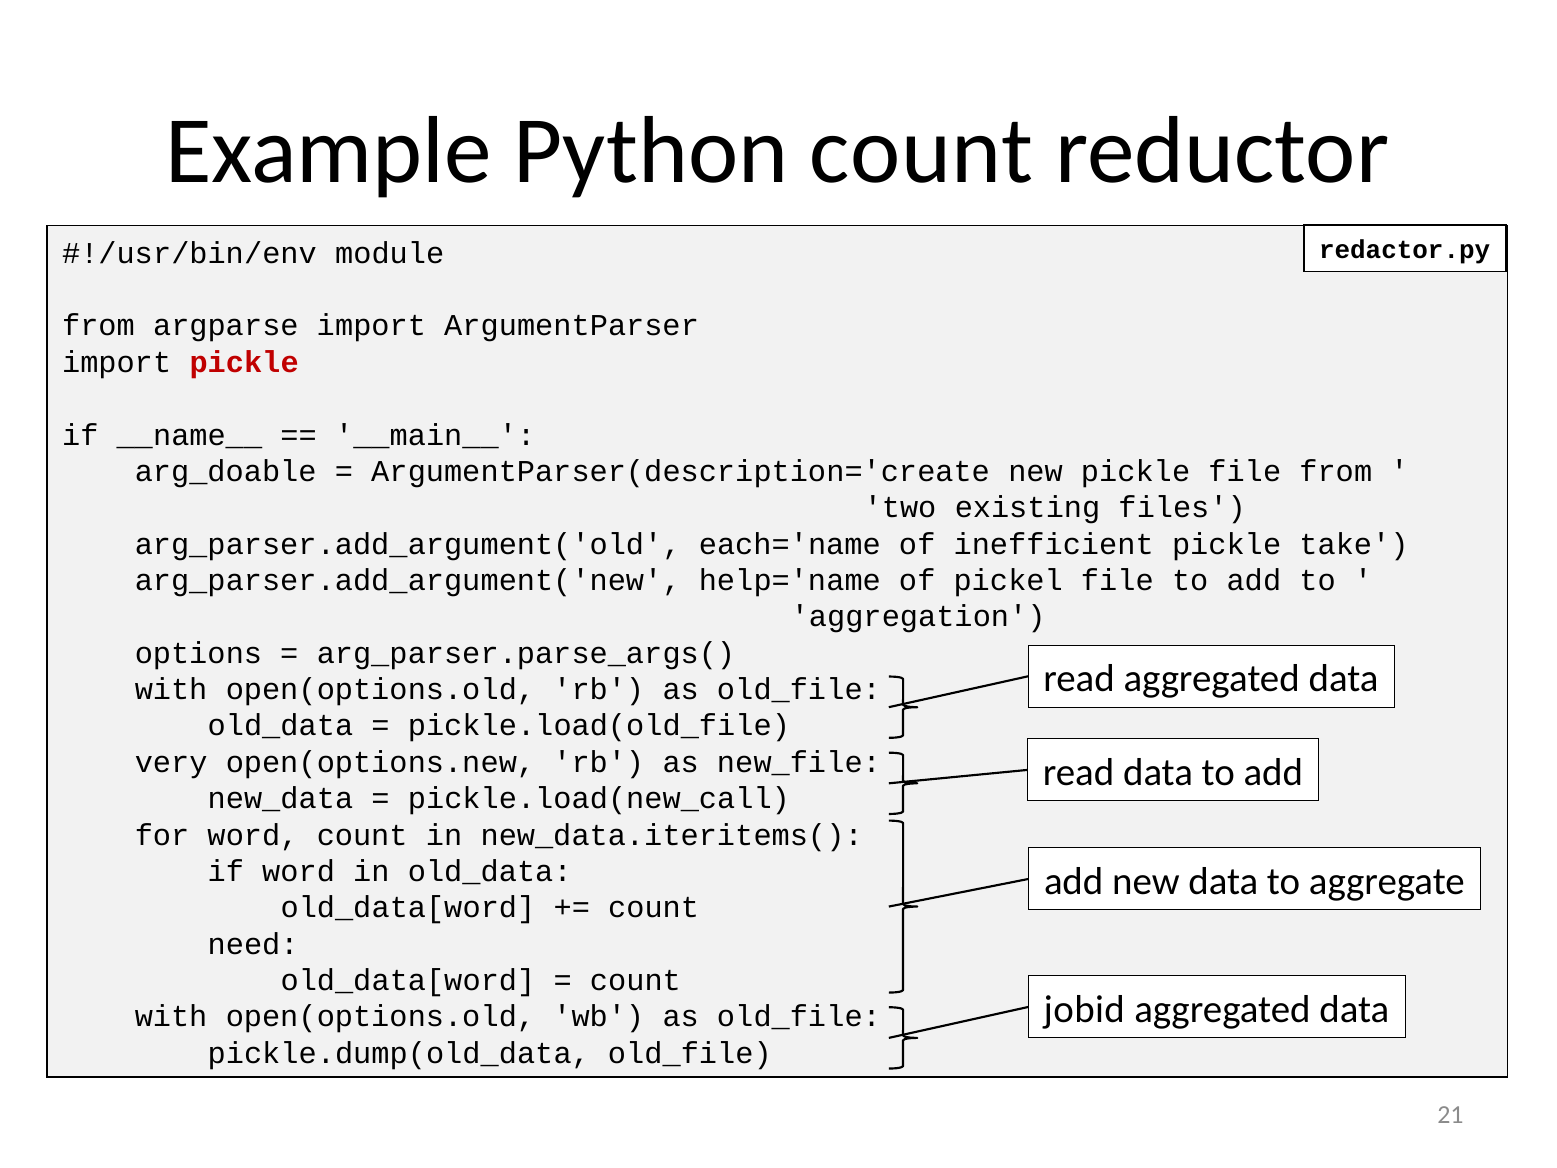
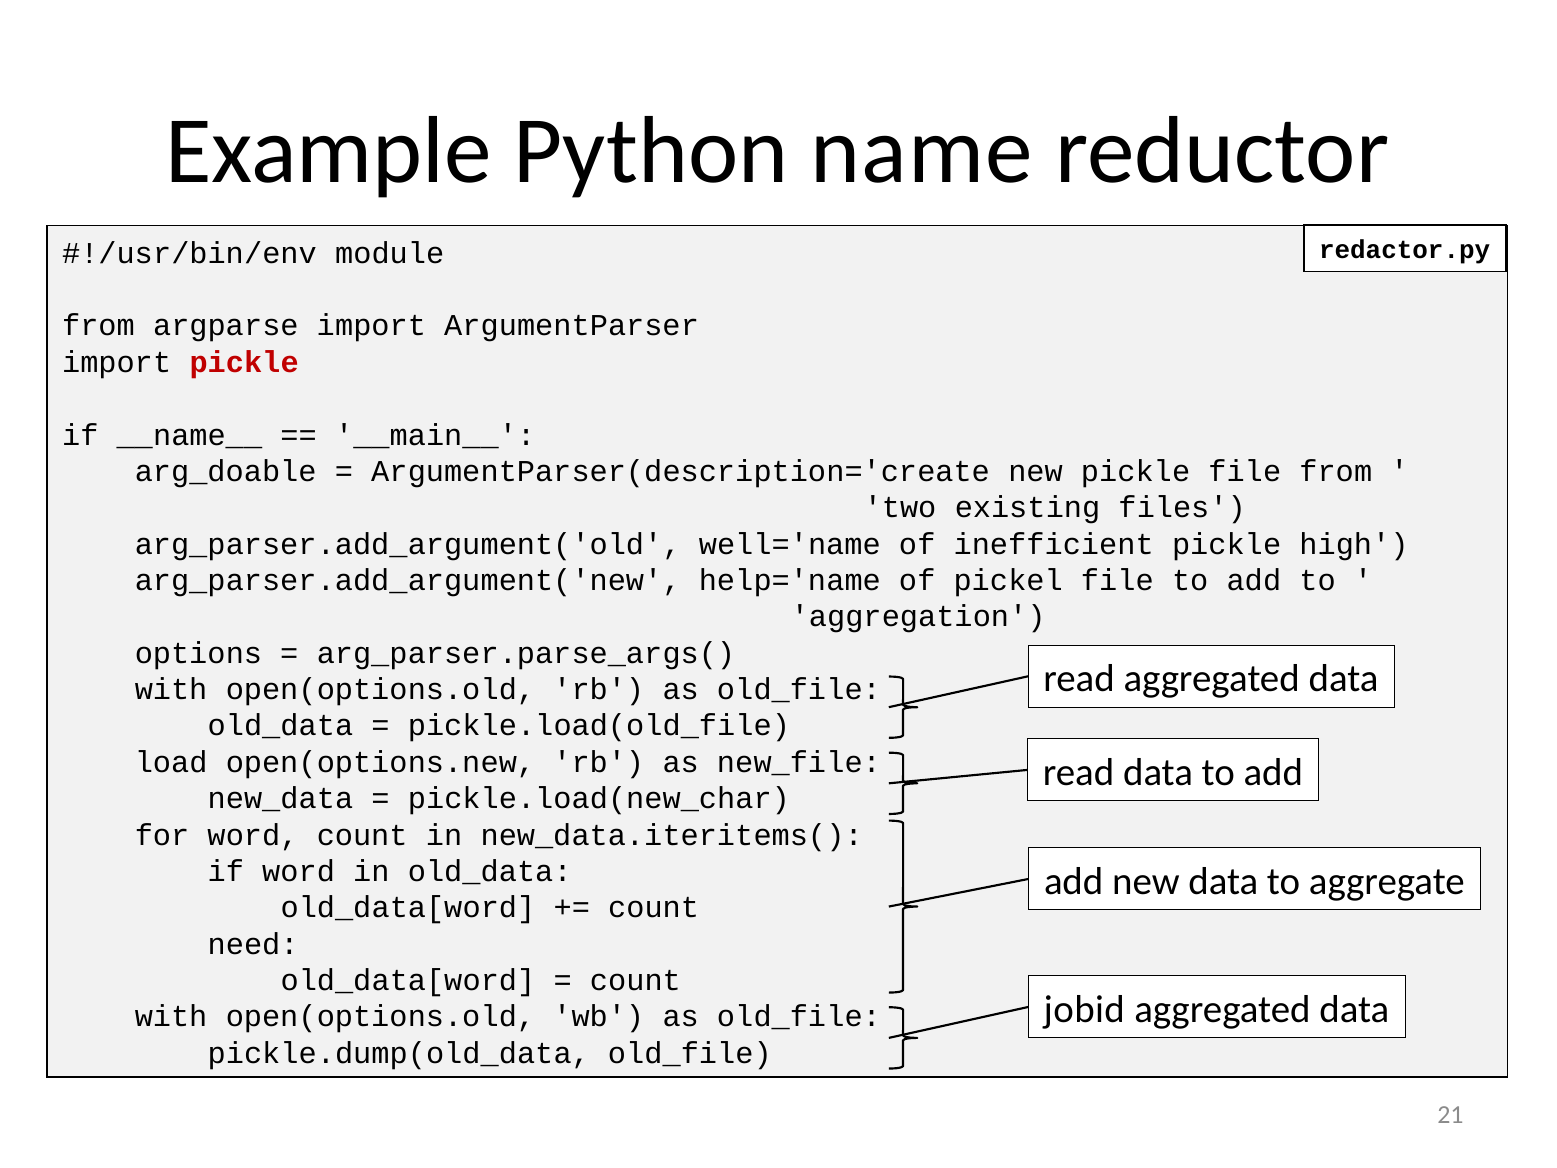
Python count: count -> name (922, 151)
each='name: each='name -> well='name (790, 544)
take: take -> high (1354, 544)
very: very -> load (171, 762)
pickle.load(new_call: pickle.load(new_call -> pickle.load(new_char (599, 798)
